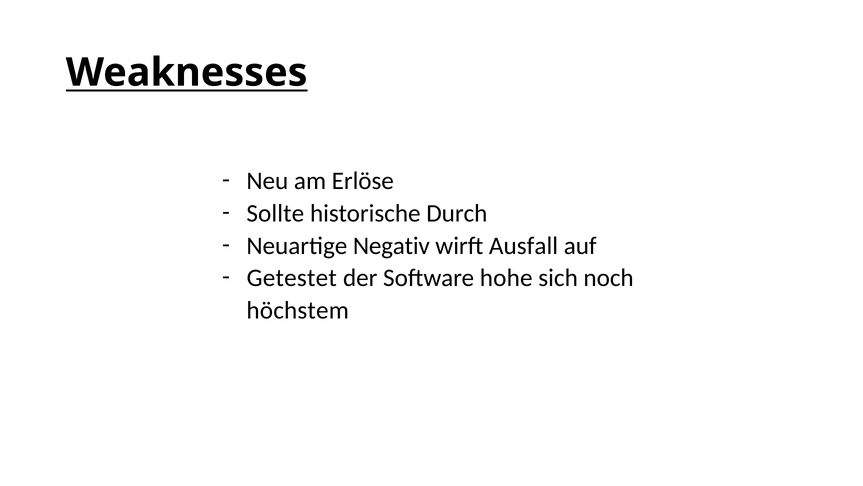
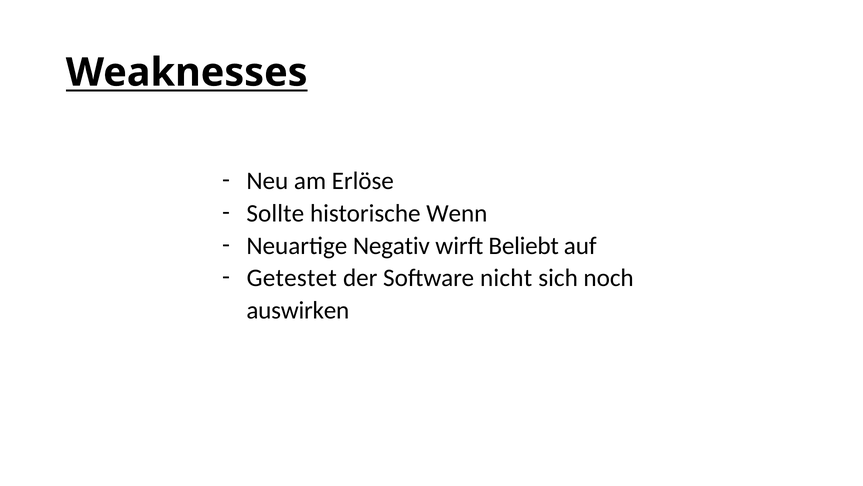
Durch: Durch -> Wenn (457, 213)
Ausfall: Ausfall -> Beliebt (524, 245)
hohe: hohe -> nicht (506, 278)
höchstem: höchstem -> auswirken (298, 310)
